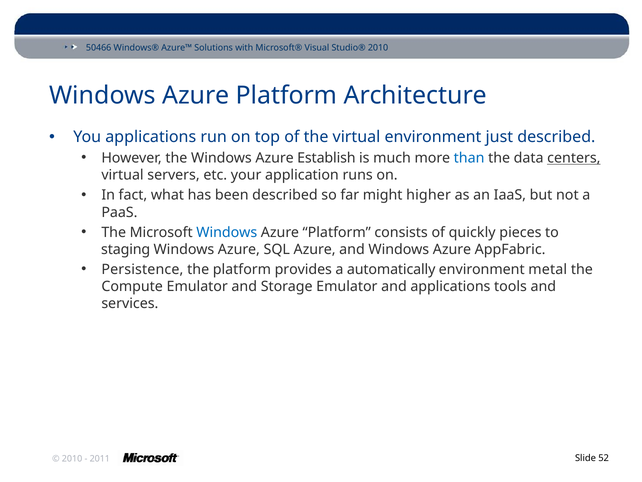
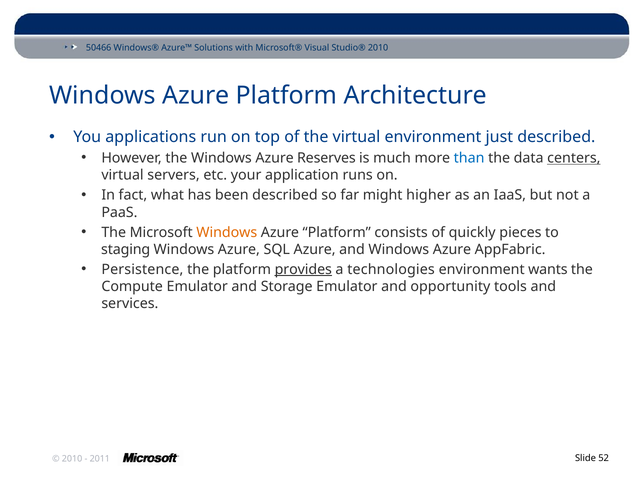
Establish: Establish -> Reserves (326, 158)
Windows colour: blue -> orange (227, 232)
provides underline: none -> present (303, 269)
automatically: automatically -> technologies (391, 269)
metal: metal -> wants (548, 269)
and applications: applications -> opportunity (450, 286)
